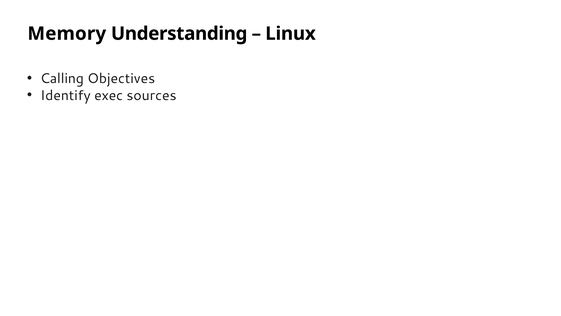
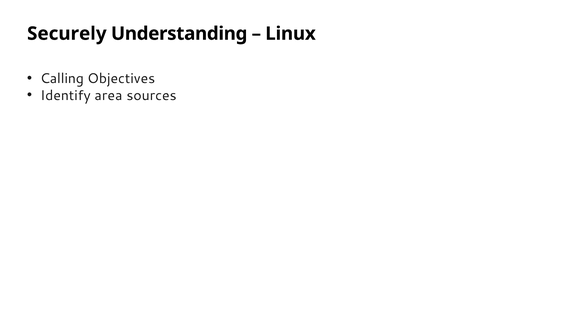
Memory: Memory -> Securely (67, 34)
exec: exec -> area (108, 95)
